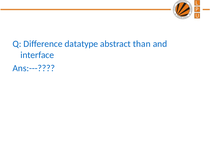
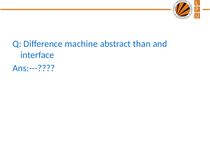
datatype: datatype -> machine (81, 44)
